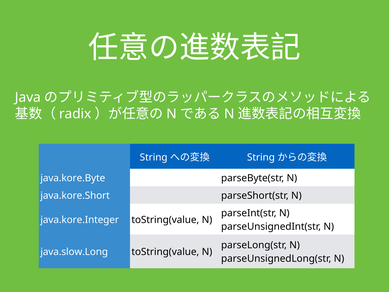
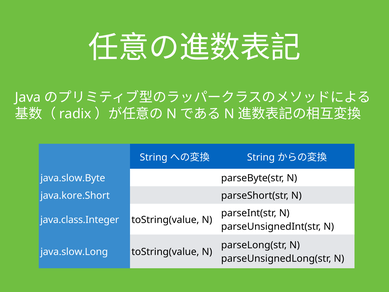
java.kore.Byte: java.kore.Byte -> java.slow.Byte (73, 178)
java.kore.Integer: java.kore.Integer -> java.class.Integer (80, 220)
